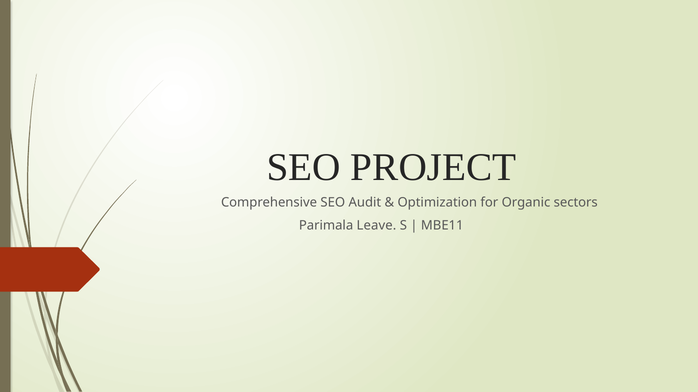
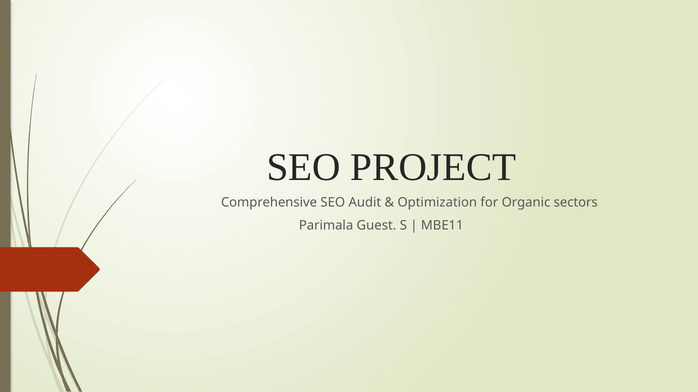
Leave: Leave -> Guest (376, 226)
